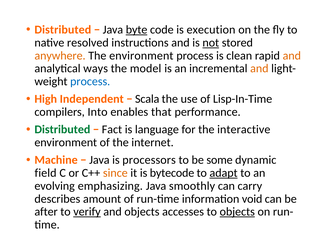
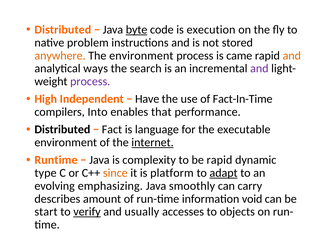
resolved: resolved -> problem (88, 43)
not underline: present -> none (211, 43)
clean: clean -> came (239, 56)
model: model -> search (146, 69)
and colour: orange -> purple (259, 69)
process colour: blue -> purple (90, 81)
Scala: Scala -> Have (147, 99)
Lisp-In-Time: Lisp-In-Time -> Fact-In-Time (243, 99)
Distributed colour: green -> black (62, 130)
interactive: interactive -> executable (244, 130)
internet underline: none -> present (153, 142)
Machine: Machine -> Runtime (56, 160)
processors: processors -> complexity (149, 160)
be some: some -> rapid (219, 160)
field: field -> type (46, 173)
bytecode: bytecode -> platform (172, 173)
after: after -> start (46, 212)
and objects: objects -> usually (142, 212)
objects underline: present -> none (237, 212)
